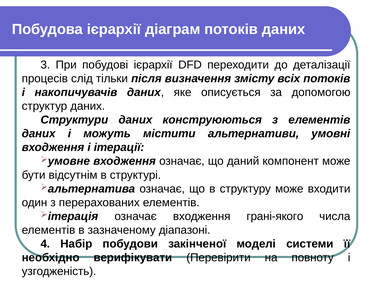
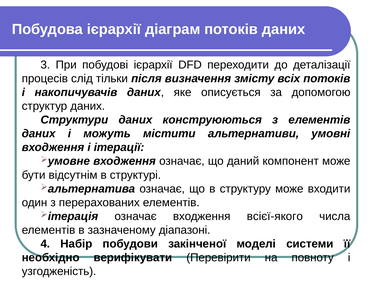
грані-якого: грані-якого -> всієї-якого (275, 216)
